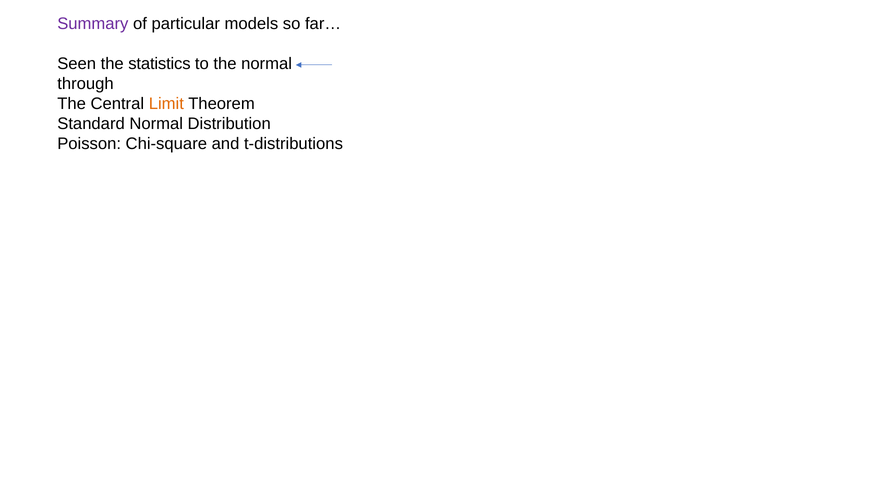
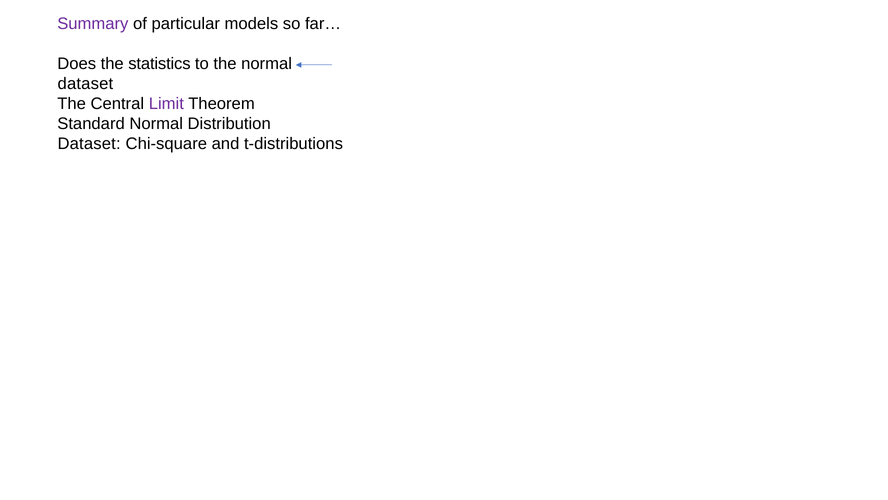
Seen: Seen -> Does (77, 64)
through: through -> dataset (85, 84)
Limit colour: orange -> purple (166, 104)
Poisson: Poisson -> Dataset (89, 144)
